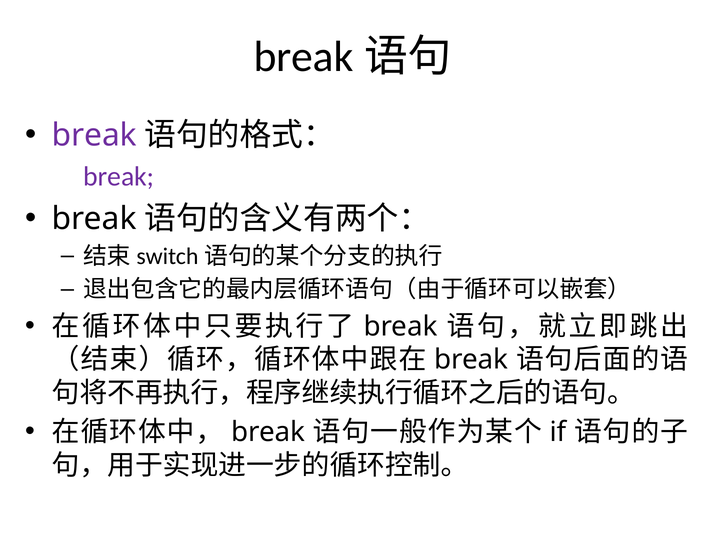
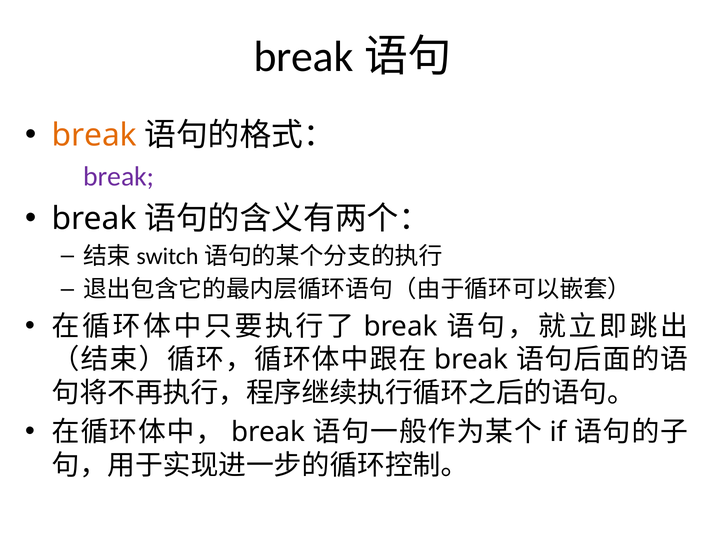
break colour: purple -> orange (94, 135)
